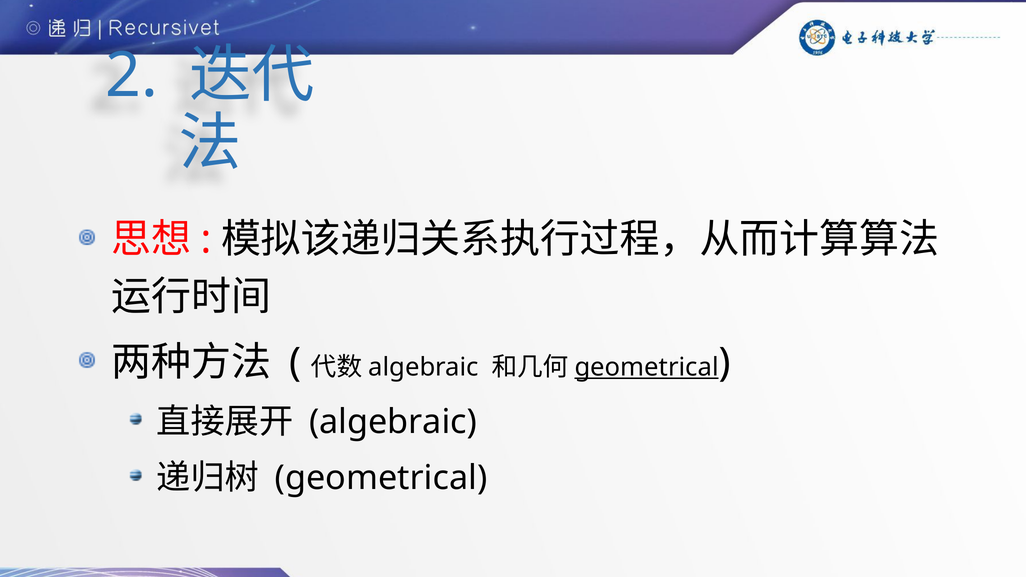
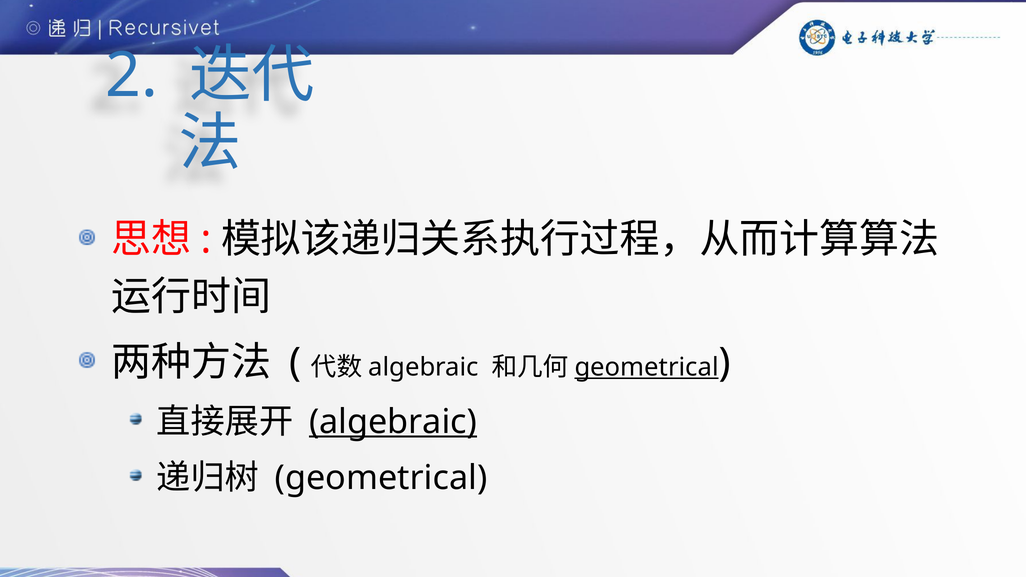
algebraic underline: none -> present (393, 422)
